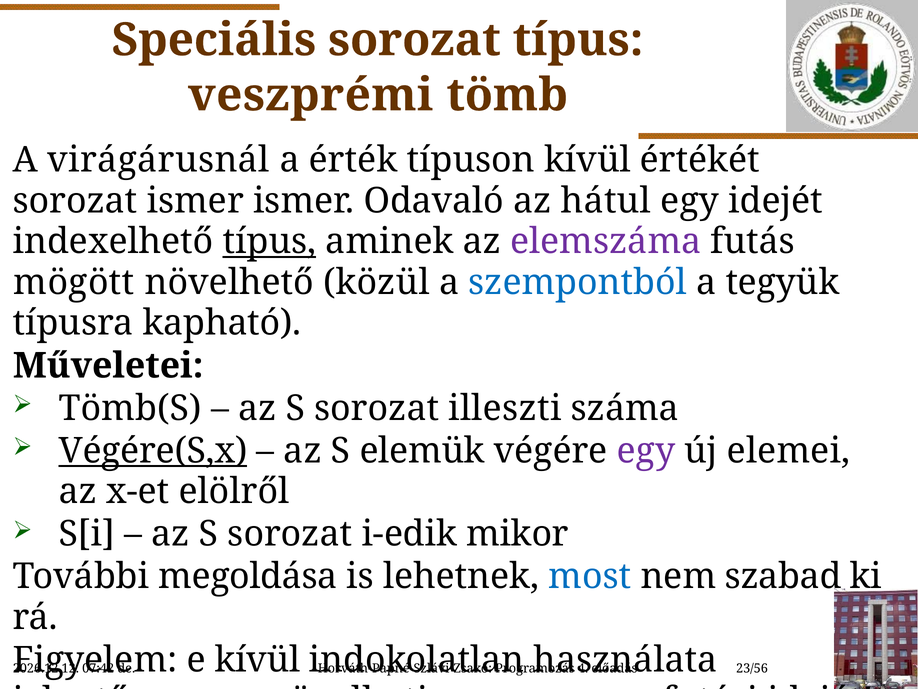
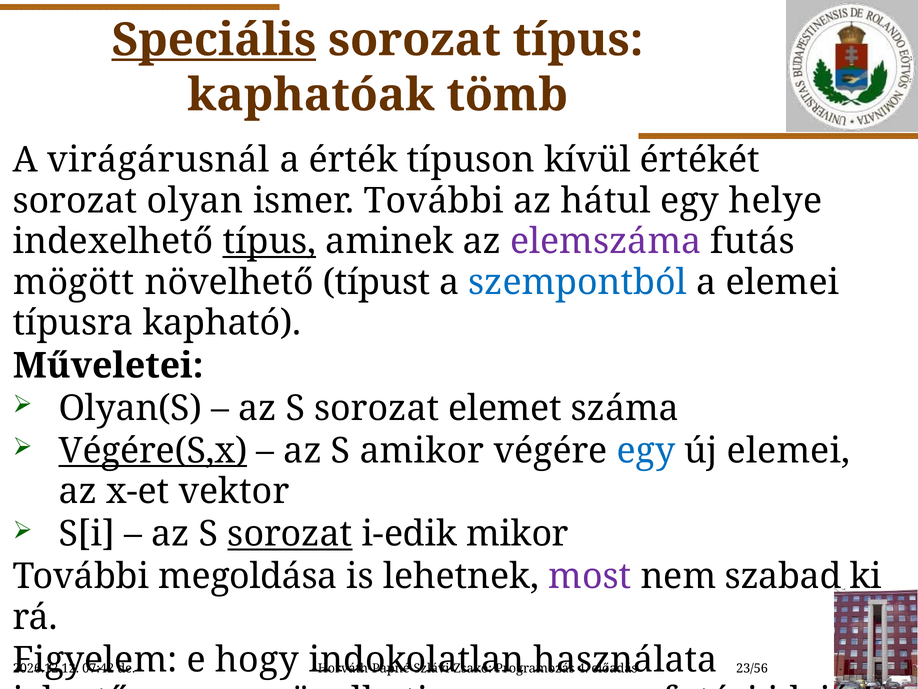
Speciális underline: none -> present (214, 40)
veszprémi: veszprémi -> kaphatóak (311, 95)
sorozat ismer: ismer -> olyan (195, 201)
ismer Odavaló: Odavaló -> További (434, 201)
egy idejét: idejét -> helye (775, 201)
közül: közül -> típust (377, 282)
a tegyük: tegyük -> elemei (782, 282)
Tömb(S: Tömb(S -> Olyan(S (130, 408)
illeszti: illeszti -> elemet (505, 408)
elemük: elemük -> amikor (422, 450)
egy colour: purple -> blue (646, 450)
elölről: elölről -> vektor (234, 491)
sorozat underline: none -> present (290, 534)
most colour: blue -> purple (590, 576)
e kívül: kívül -> hogy (257, 659)
